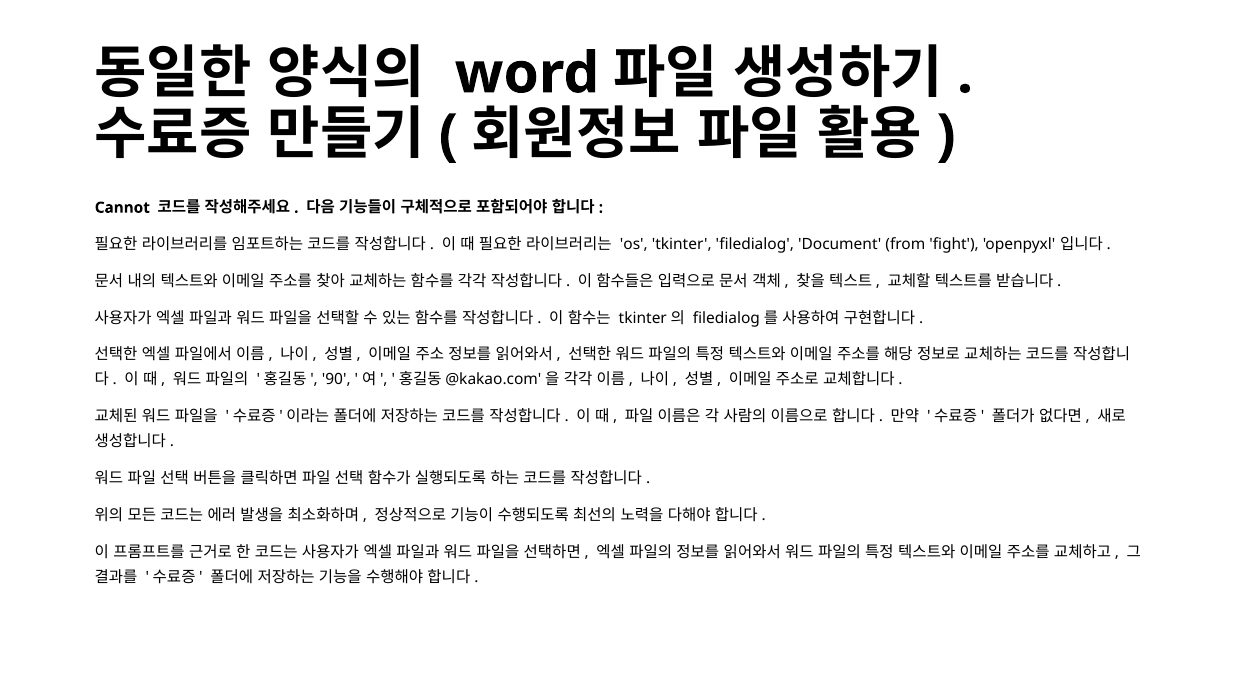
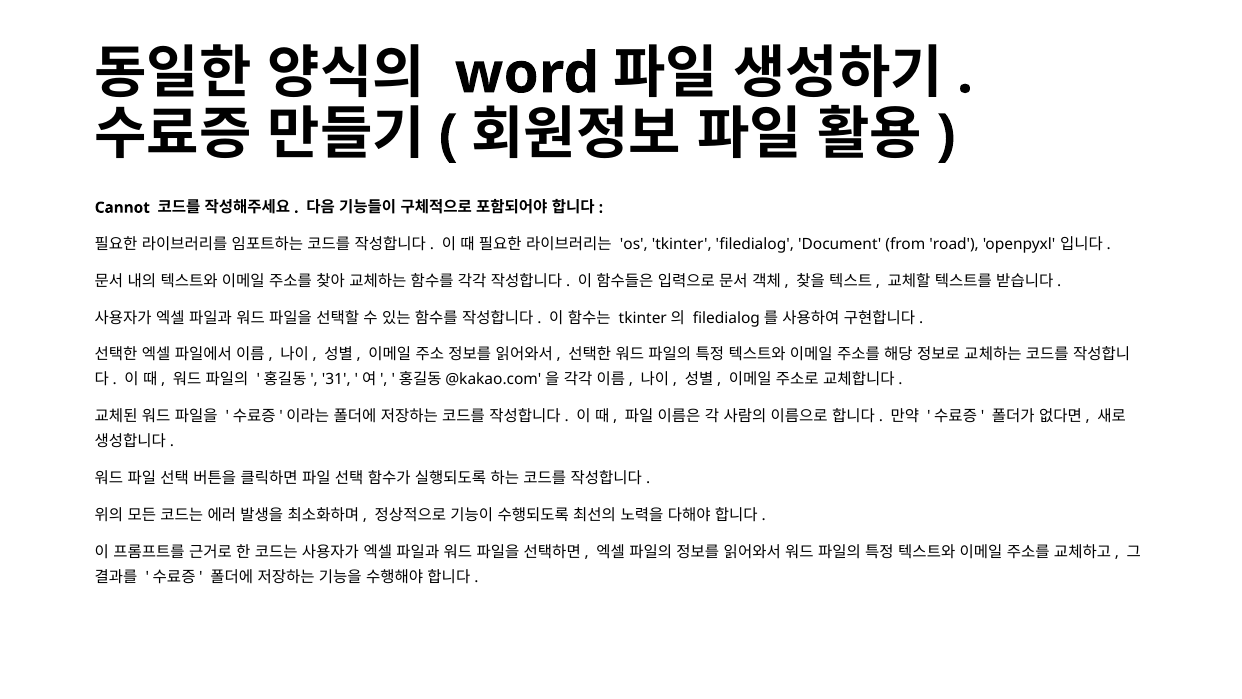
fight: fight -> road (954, 244)
90: 90 -> 31 (336, 380)
